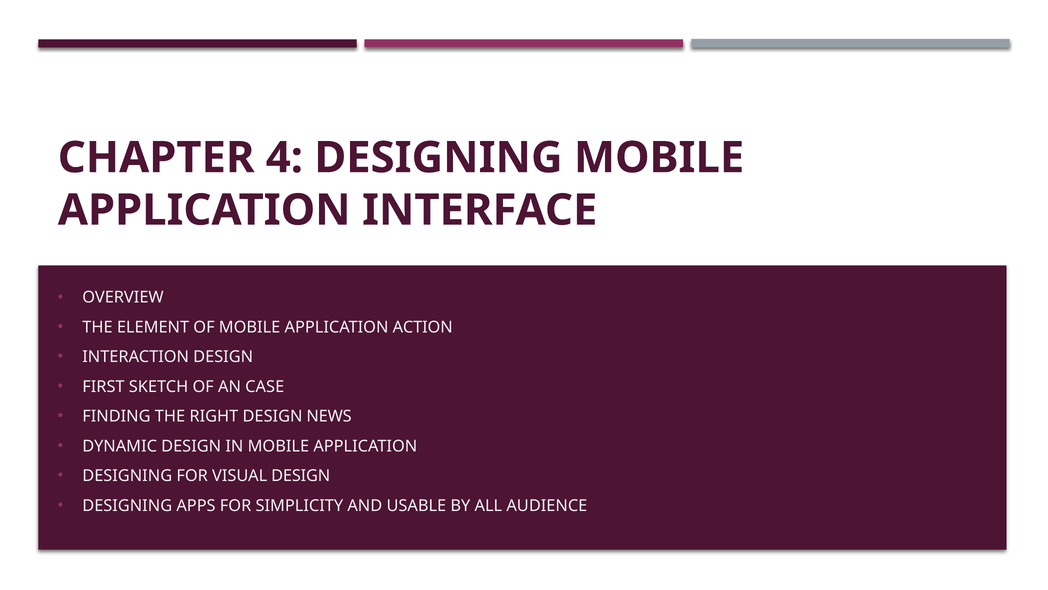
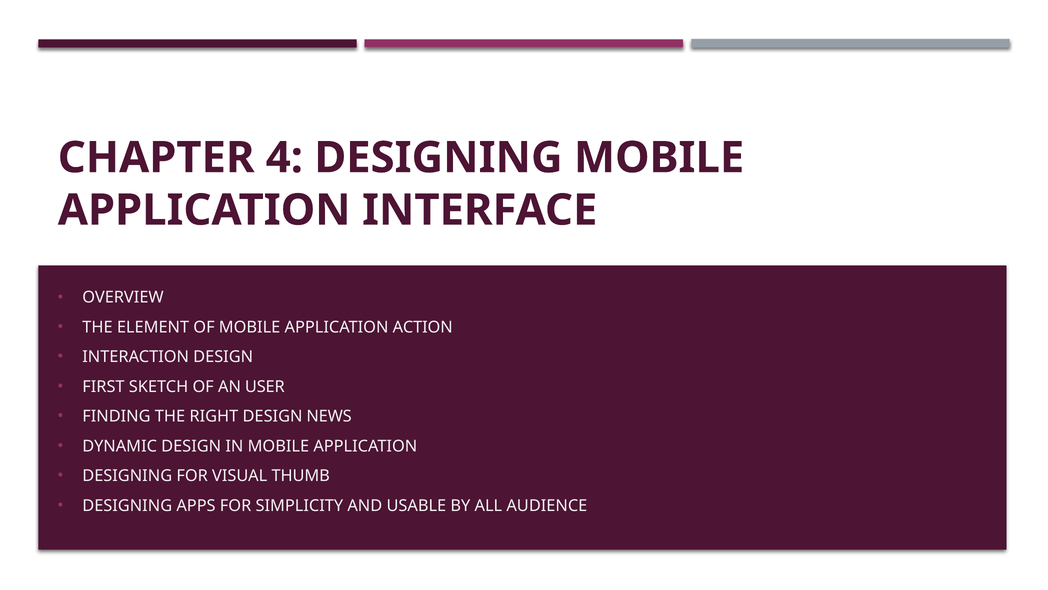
CASE: CASE -> USER (265, 386)
VISUAL DESIGN: DESIGN -> THUMB (301, 476)
